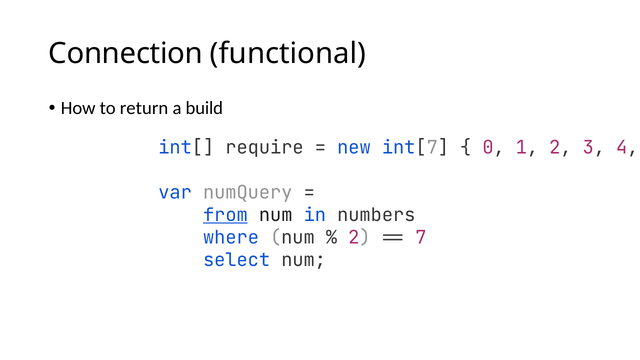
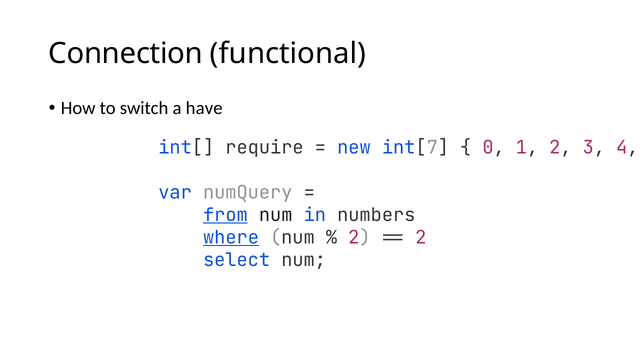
return: return -> switch (144, 108)
build: build -> have (204, 108)
where underline: none -> present (231, 237)
7: 7 -> 2 (421, 237)
